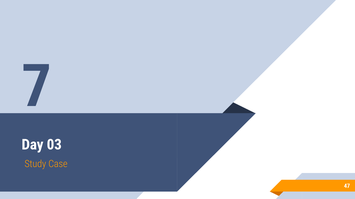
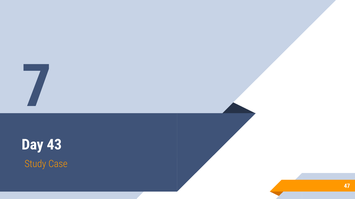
03: 03 -> 43 (54, 145)
